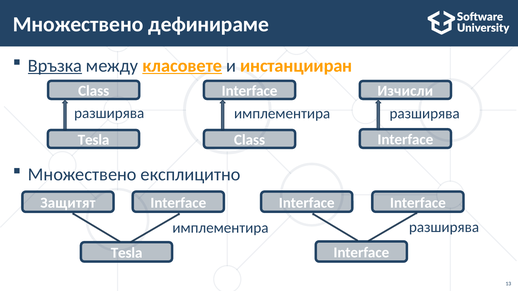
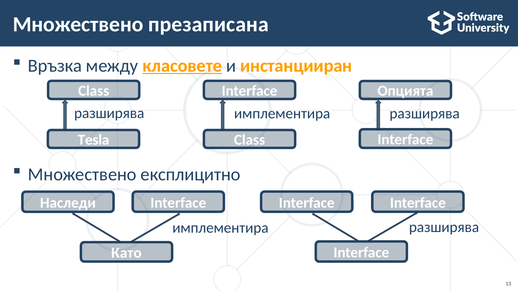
дефинираме: дефинираме -> презаписана (208, 25)
Връзка underline: present -> none (55, 66)
Изчисли: Изчисли -> Опцията (405, 91)
Защитят: Защитят -> Наследи (68, 203)
Tesla: Tesla -> Като (126, 253)
